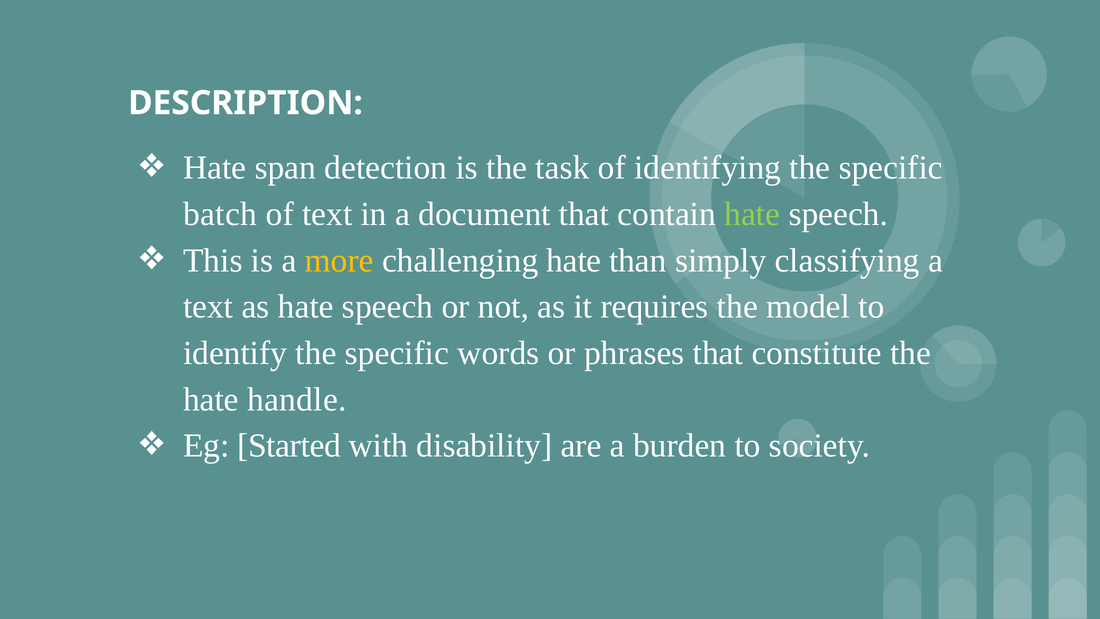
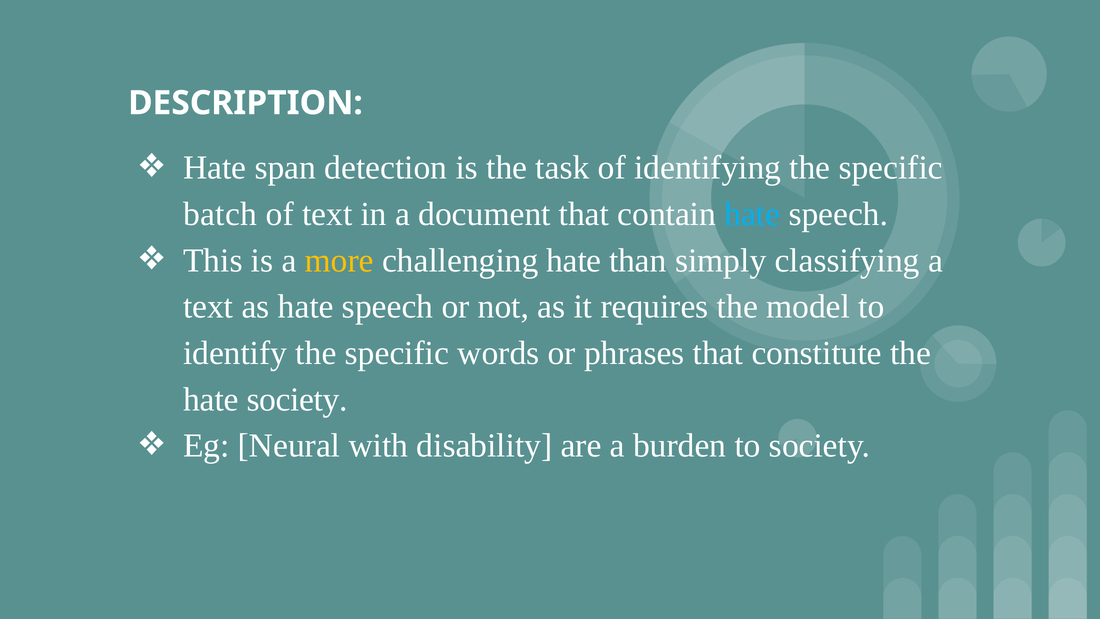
hate colour: light green -> light blue (752, 214)
hate handle: handle -> society (297, 399)
Started: Started -> Neural (289, 446)
